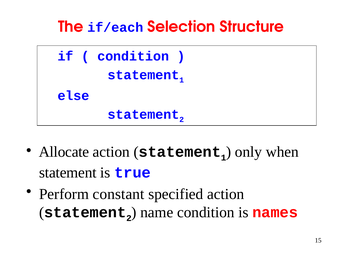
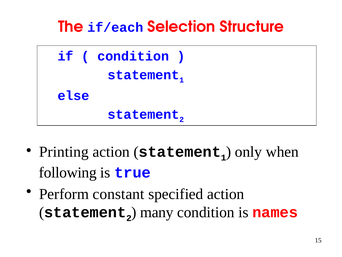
Allocate: Allocate -> Printing (64, 152)
statement: statement -> following (68, 172)
name: name -> many (157, 212)
